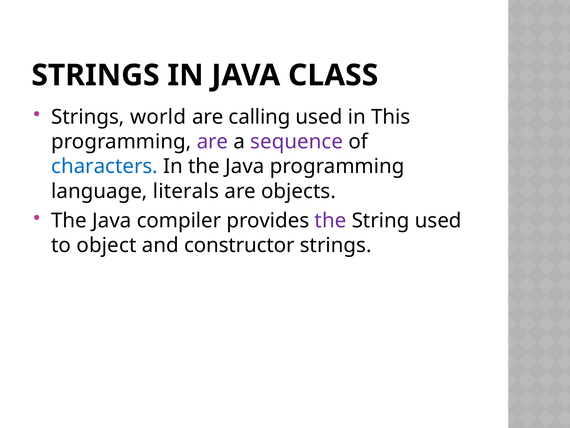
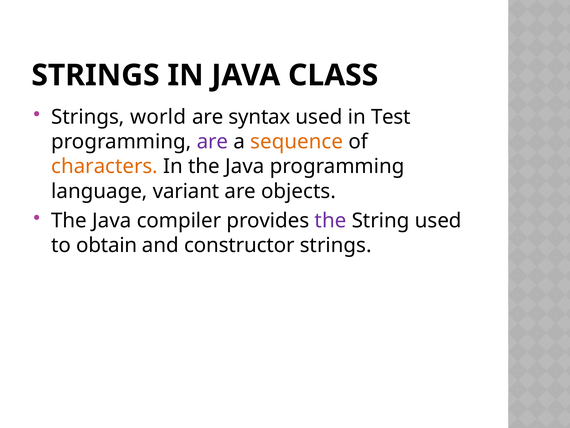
calling: calling -> syntax (260, 117)
This: This -> Test (391, 117)
sequence colour: purple -> orange (297, 142)
characters colour: blue -> orange (105, 166)
literals: literals -> variant (186, 191)
object: object -> obtain (107, 245)
